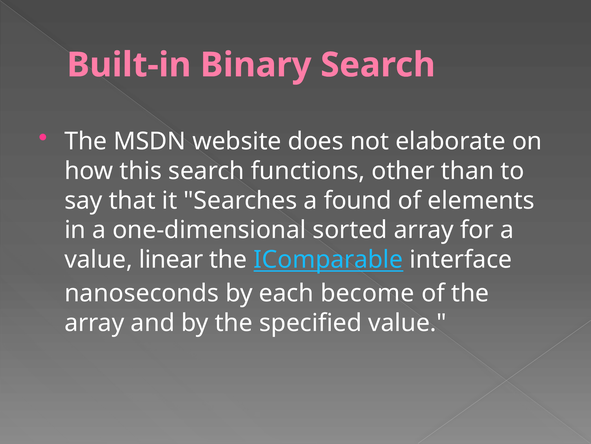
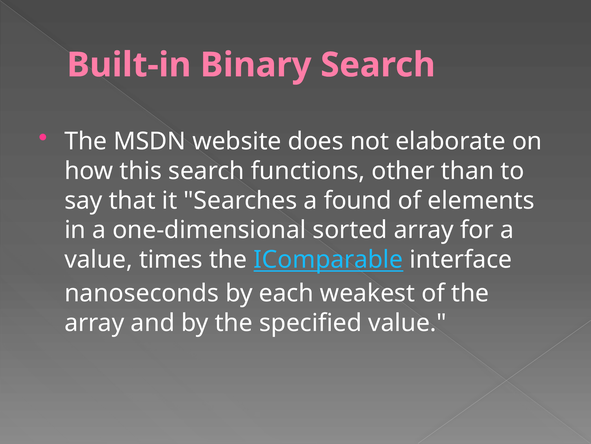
linear: linear -> times (171, 259)
become: become -> weakest (368, 293)
